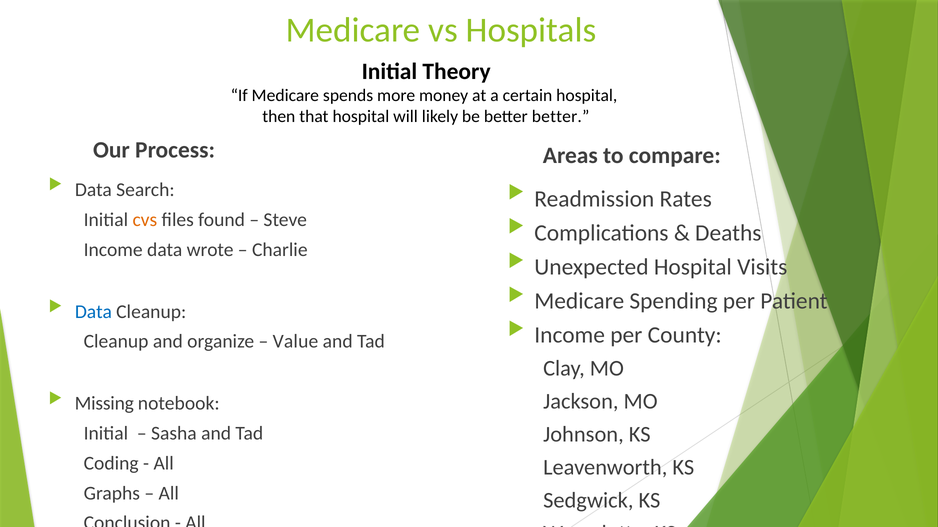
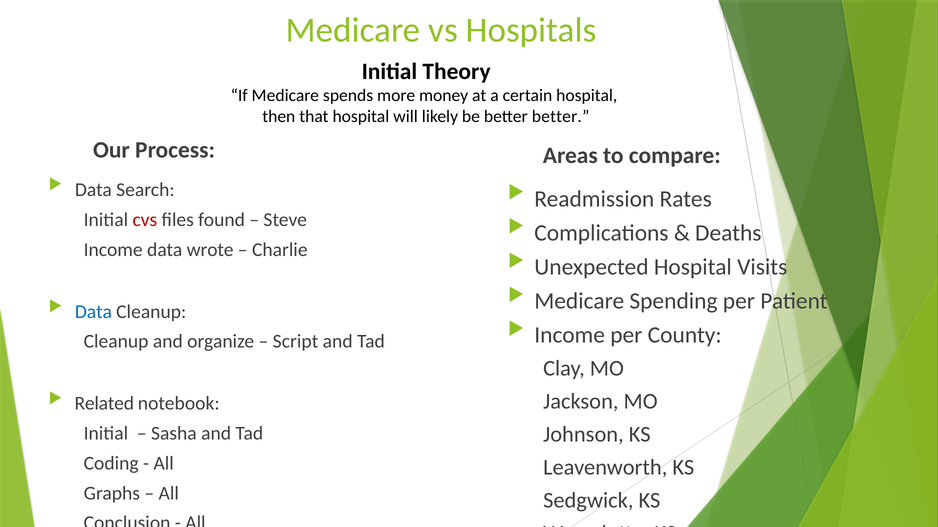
cvs colour: orange -> red (145, 220)
Value: Value -> Script (296, 342)
Missing: Missing -> Related (104, 404)
